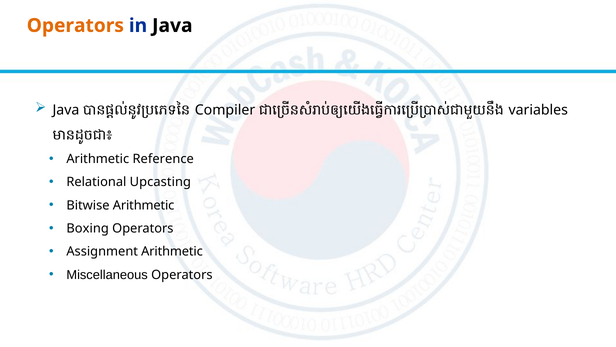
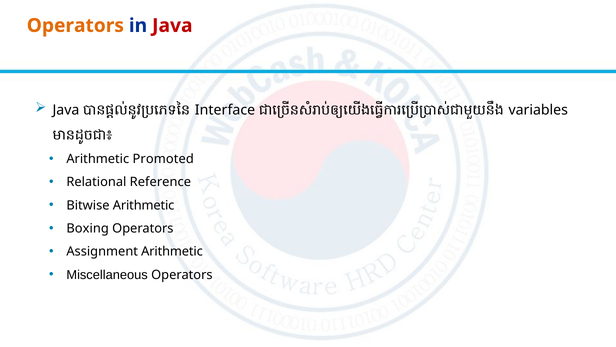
Java colour: black -> red (172, 26)
Compiler: Compiler -> Interface (225, 110)
Reference: Reference -> Promoted (163, 159)
Upcasting: Upcasting -> Reference (160, 182)
